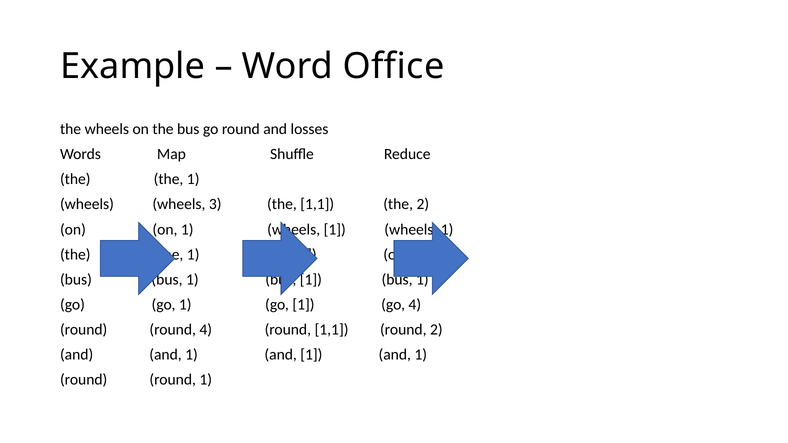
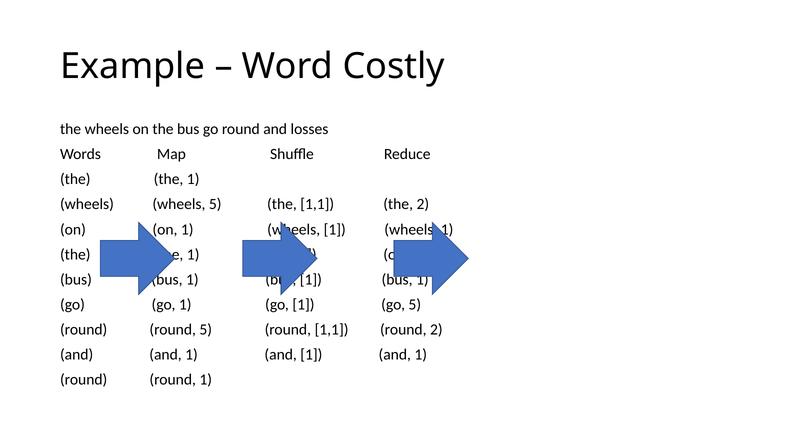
Office: Office -> Costly (394, 66)
wheels 3: 3 -> 5 (215, 204)
go 4: 4 -> 5 (415, 305)
round 4: 4 -> 5 (206, 330)
